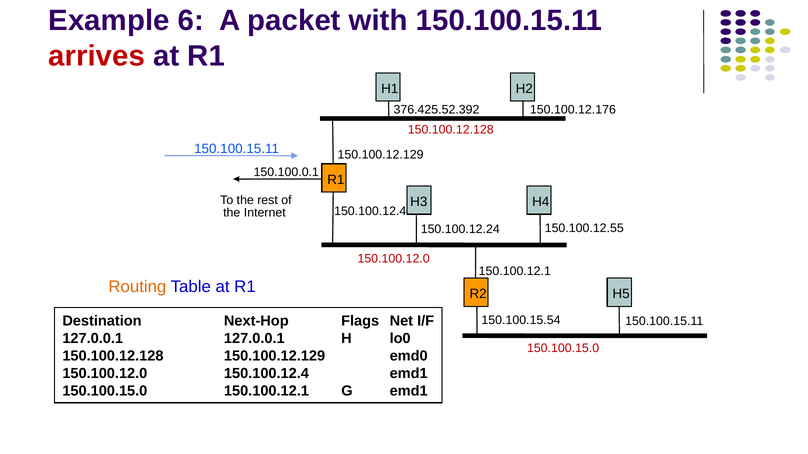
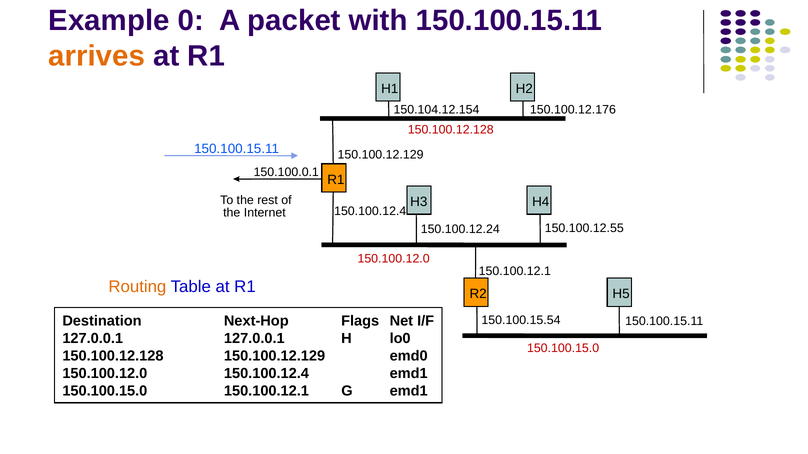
6: 6 -> 0 (191, 21)
arrives colour: red -> orange (97, 56)
376.425.52.392: 376.425.52.392 -> 150.104.12.154 (436, 110)
